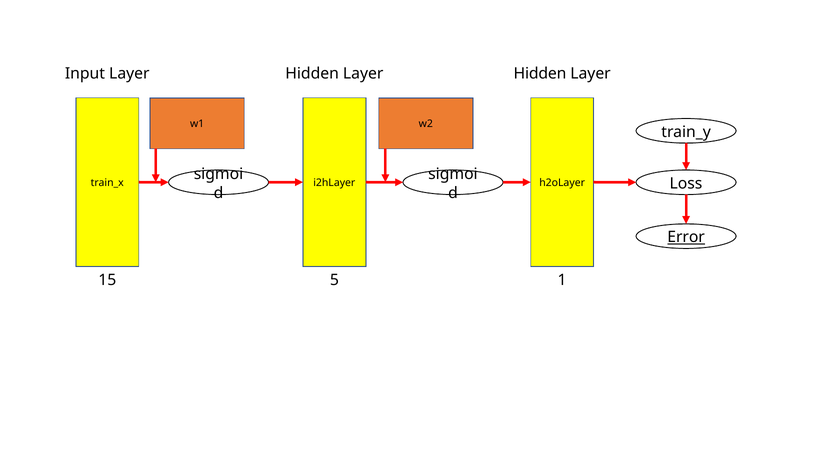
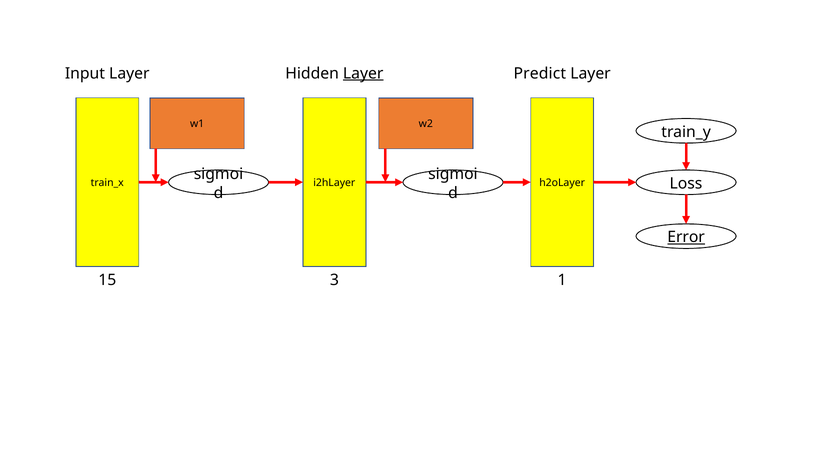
Layer underline: none -> present (363, 73)
Hidden: Hidden -> Predict (540, 73)
5: 5 -> 3 (334, 280)
